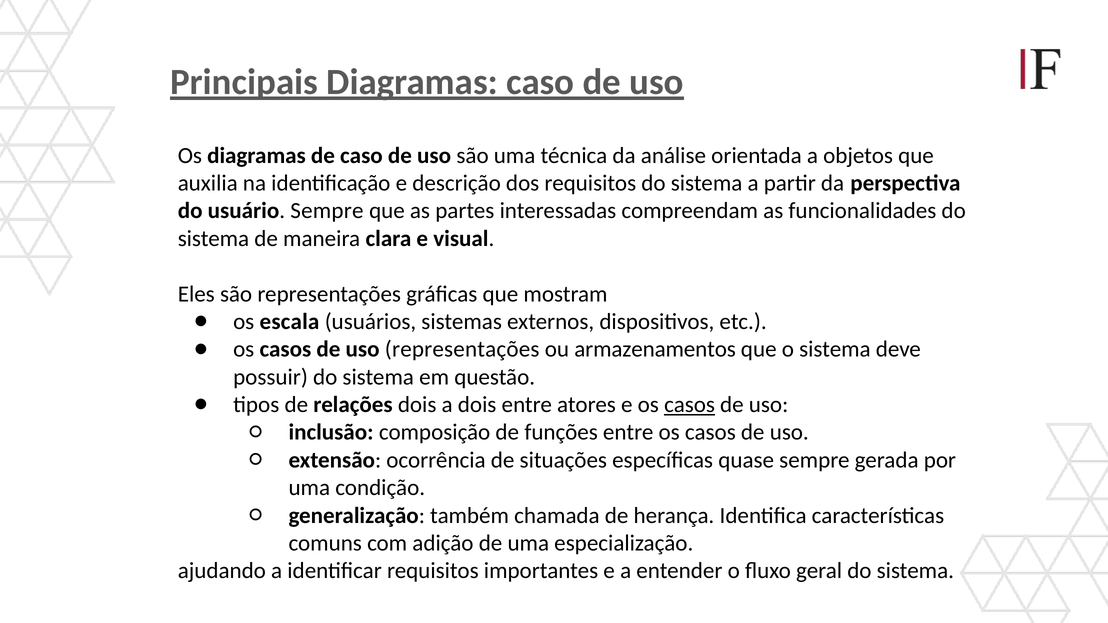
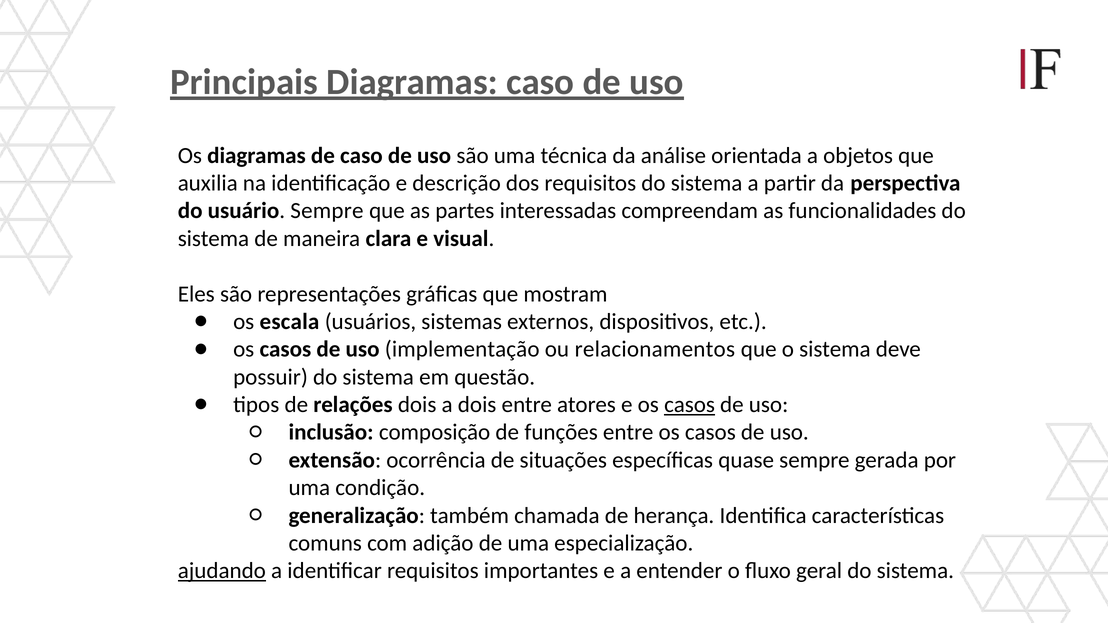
uso representações: representações -> implementação (462, 349)
armazenamentos: armazenamentos -> relacionamentos (655, 349)
ajudando underline: none -> present (222, 571)
